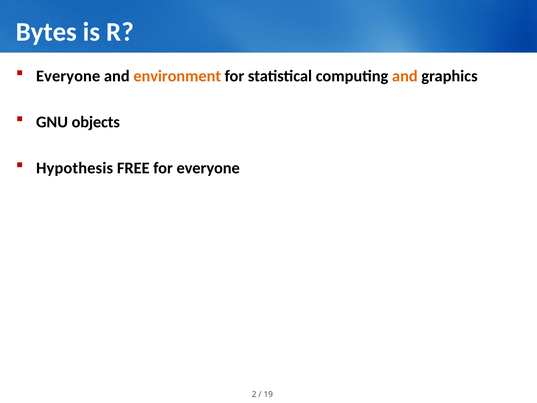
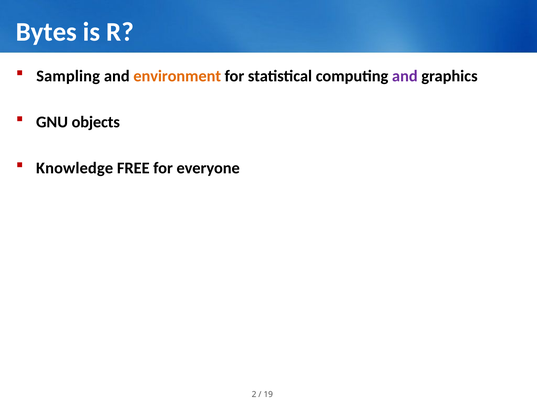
Everyone: Everyone -> Sampling (68, 76)
and colour: orange -> purple (405, 76)
Hypothesis: Hypothesis -> Knowledge (75, 168)
